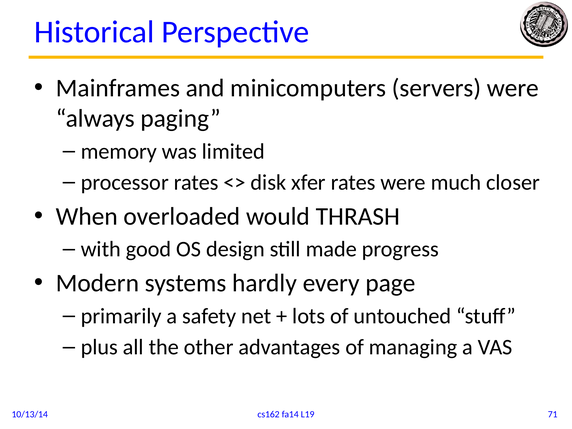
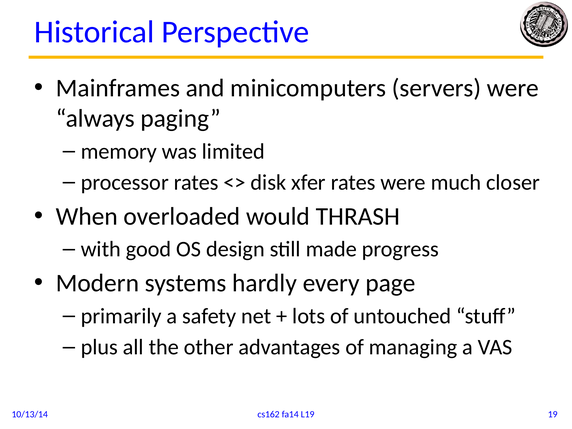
71: 71 -> 19 (553, 414)
